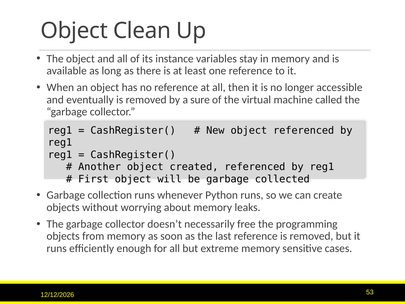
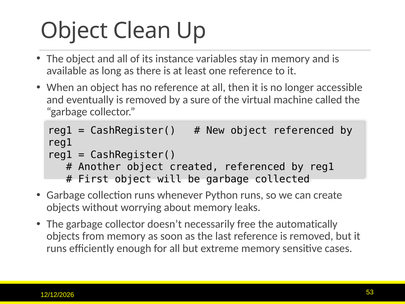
programming: programming -> automatically (307, 224)
